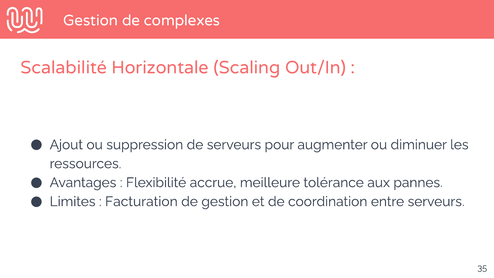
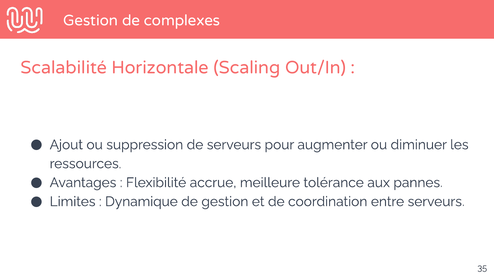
Facturation: Facturation -> Dynamique (141, 201)
